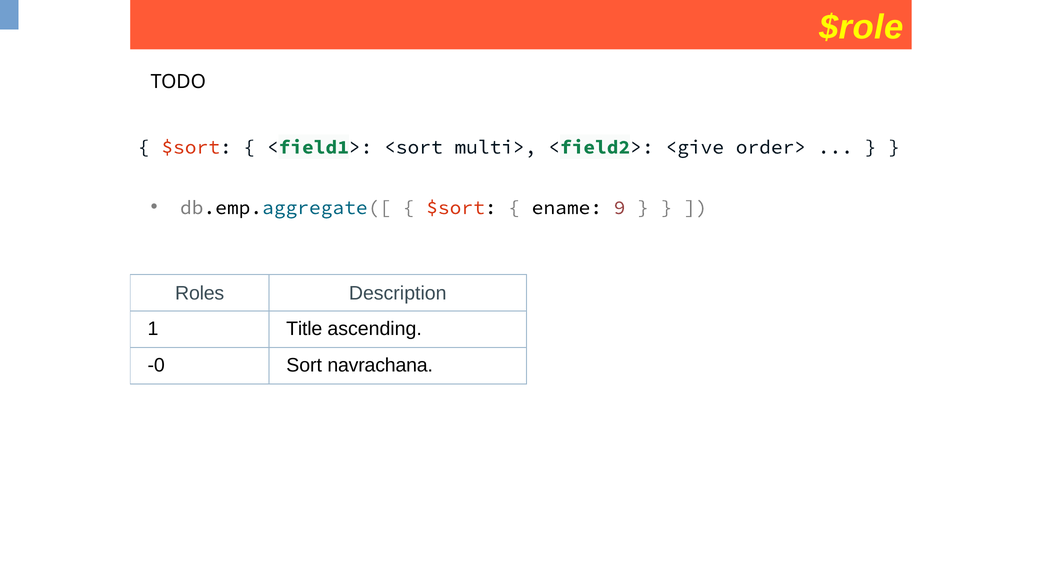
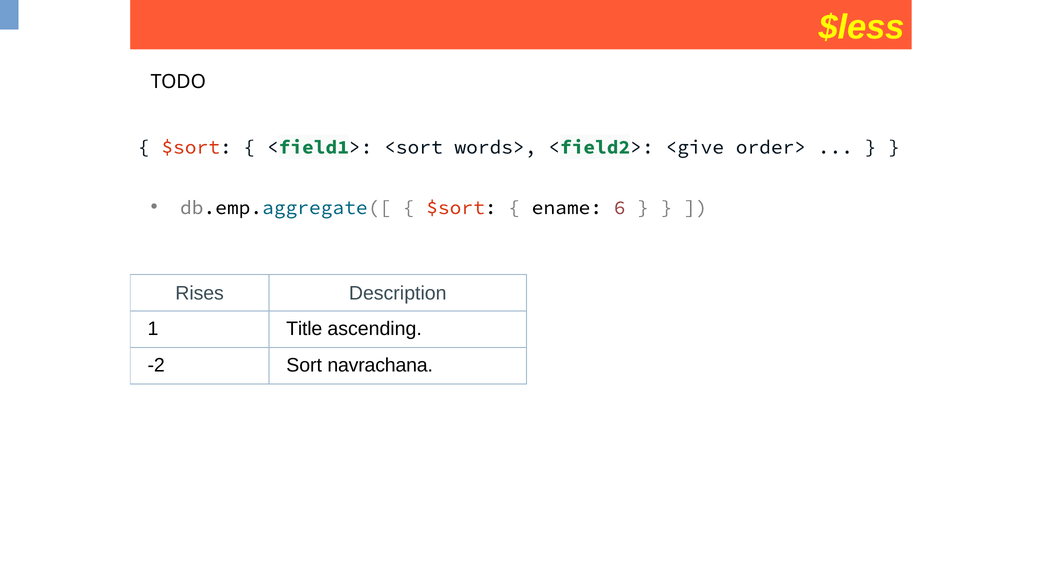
$role: $role -> $less (862, 27)
multi>: multi> -> words> (495, 147)
9: 9 -> 6 (620, 208)
Roles: Roles -> Rises (200, 293)
-0: -0 -> -2 (156, 365)
